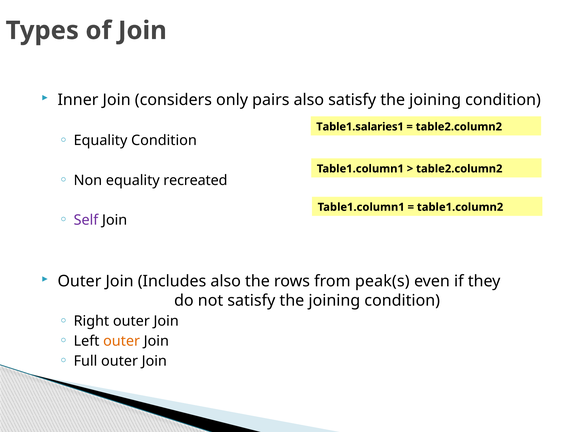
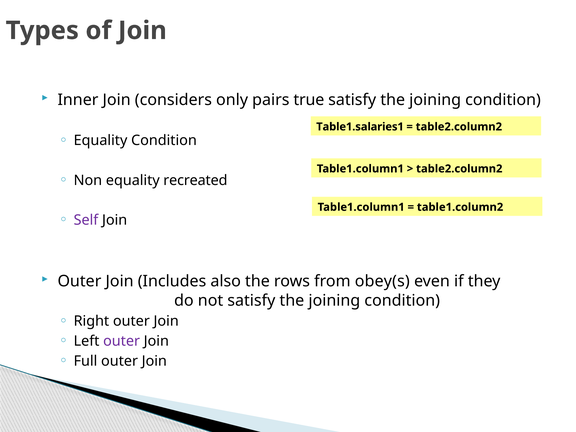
pairs also: also -> true (309, 100)
peak(s: peak(s -> obey(s (382, 281)
outer colour: orange -> purple (122, 341)
